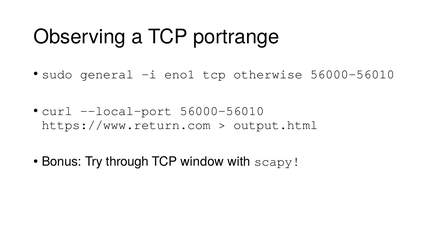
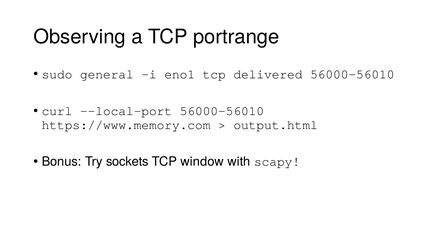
otherwise: otherwise -> delivered (268, 74)
https://www.return.com: https://www.return.com -> https://www.memory.com (126, 125)
through: through -> sockets (127, 162)
